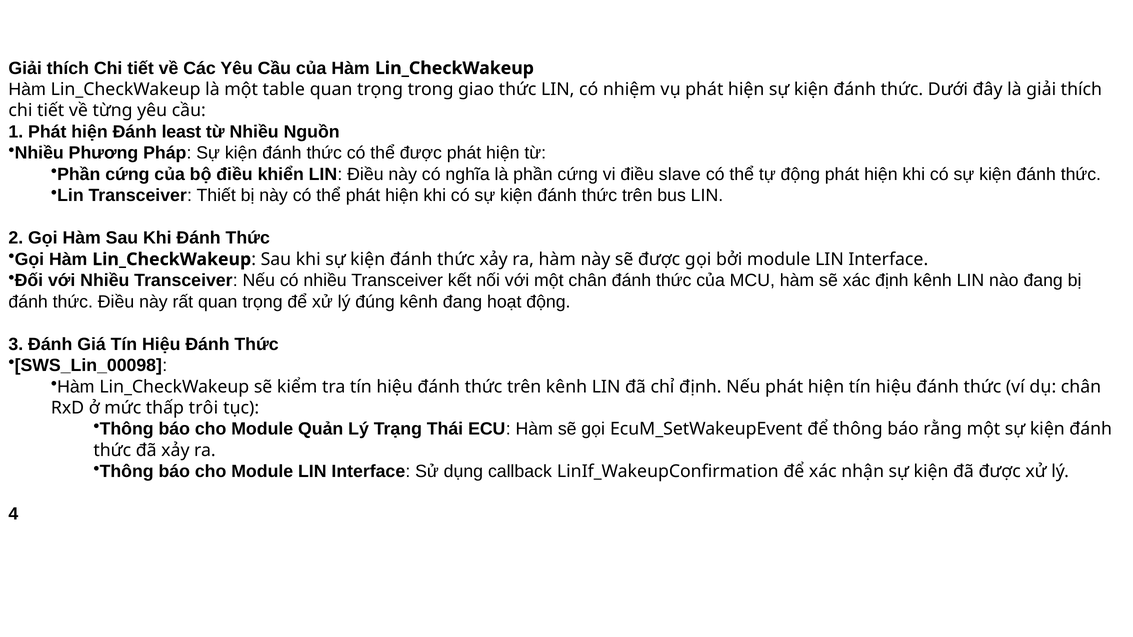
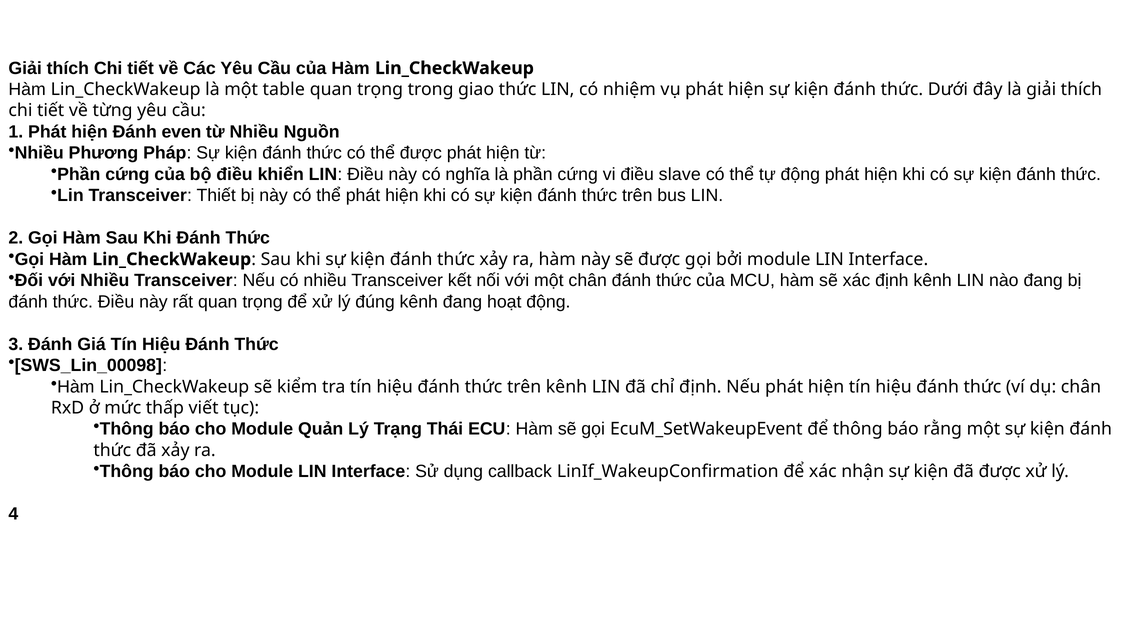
least: least -> even (181, 132)
trôi: trôi -> viết (204, 408)
